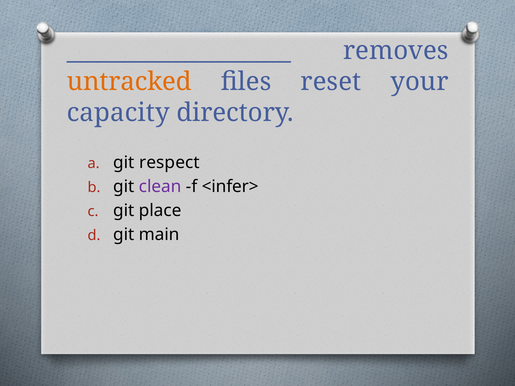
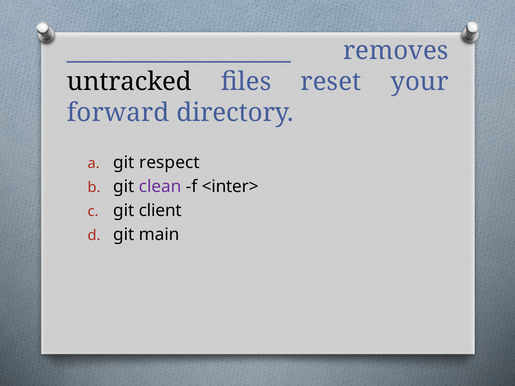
untracked colour: orange -> black (129, 82)
capacity: capacity -> forward (118, 113)
<infer>: <infer> -> <inter> (230, 187)
place: place -> client (160, 211)
